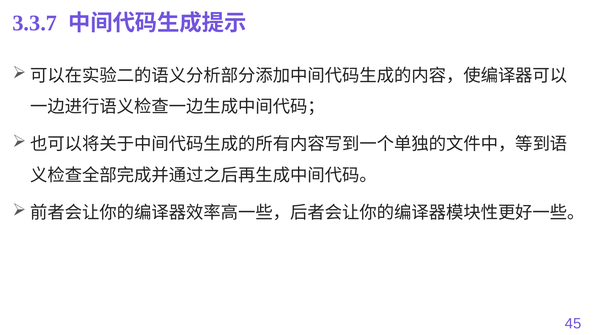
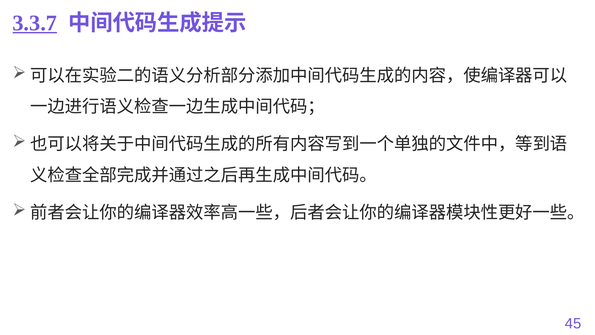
3.3.7 underline: none -> present (35, 23)
